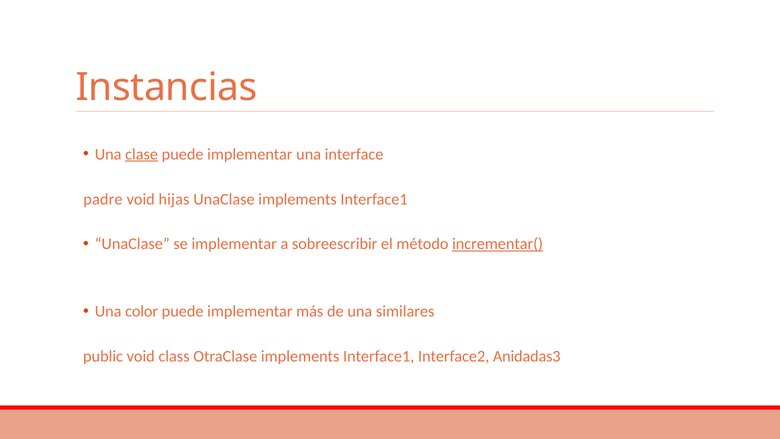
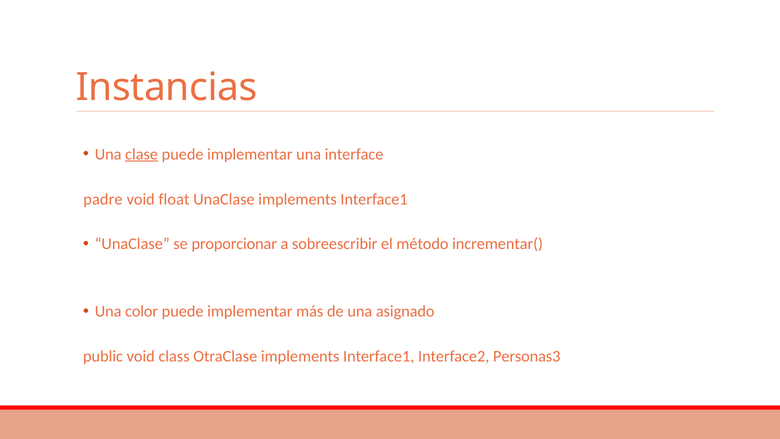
hijas: hijas -> float (174, 199)
se implementar: implementar -> proporcionar (234, 244)
incrementar( underline: present -> none (498, 244)
similares: similares -> asignado (405, 311)
Anidadas3: Anidadas3 -> Personas3 (527, 356)
